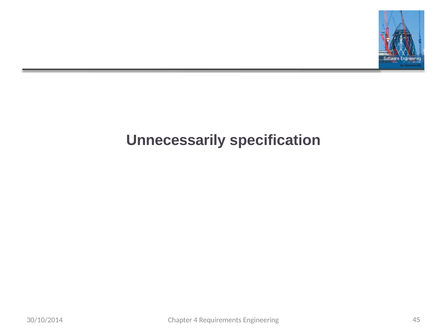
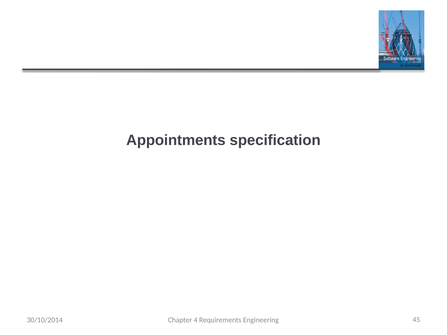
Unnecessarily: Unnecessarily -> Appointments (176, 140)
